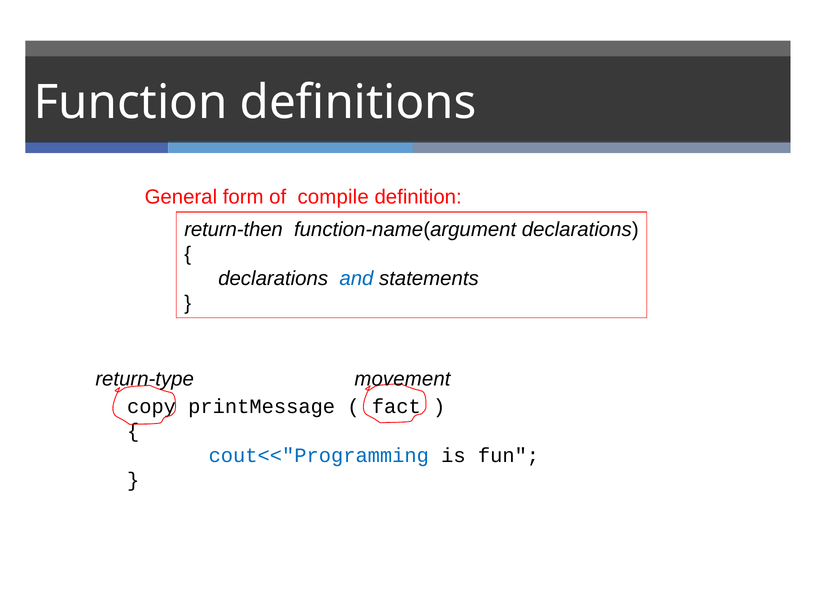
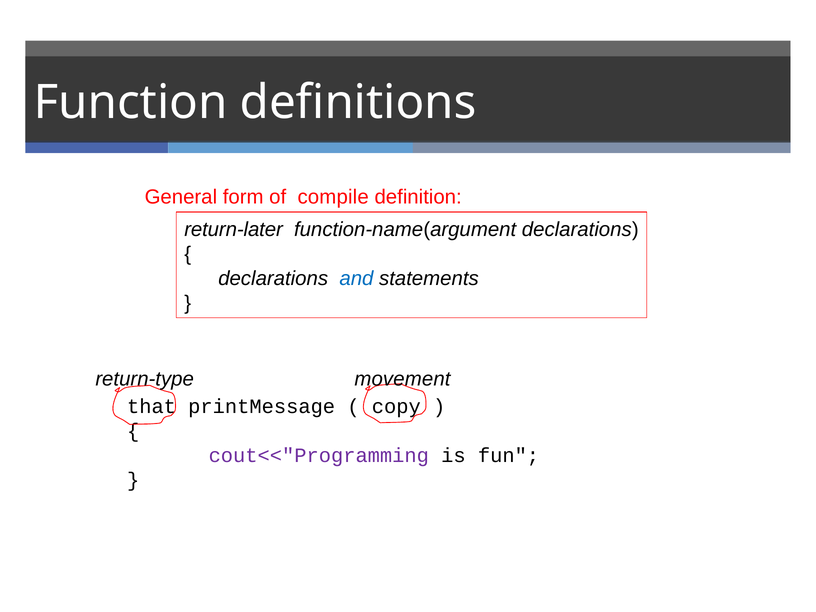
return-then: return-then -> return-later (234, 230)
copy: copy -> that (152, 406)
fact: fact -> copy (396, 406)
cout<<"Programming colour: blue -> purple (319, 455)
